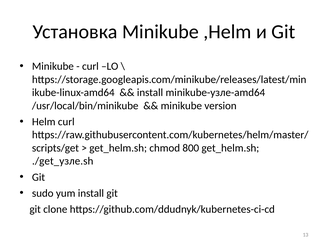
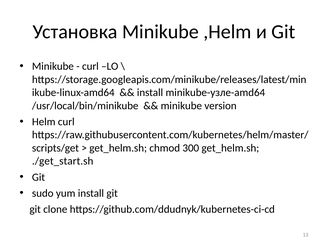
800: 800 -> 300 (191, 148)
./get_узле.sh: ./get_узле.sh -> ./get_start.sh (63, 161)
